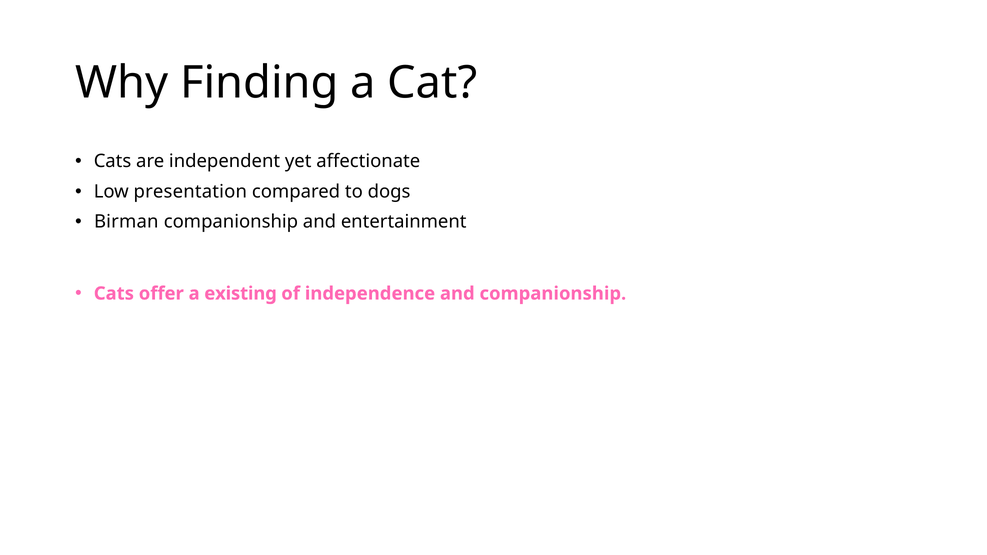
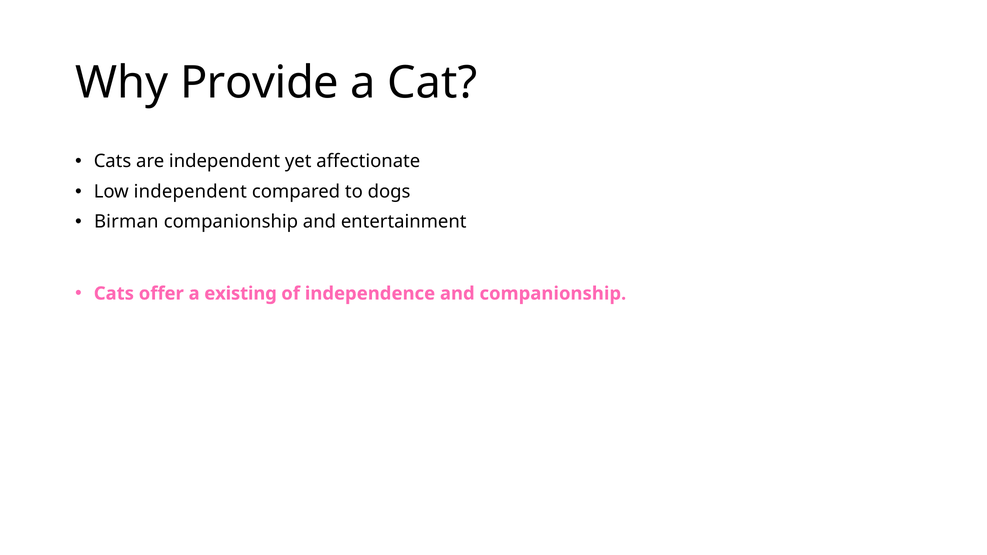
Finding: Finding -> Provide (259, 83)
Low presentation: presentation -> independent (190, 192)
